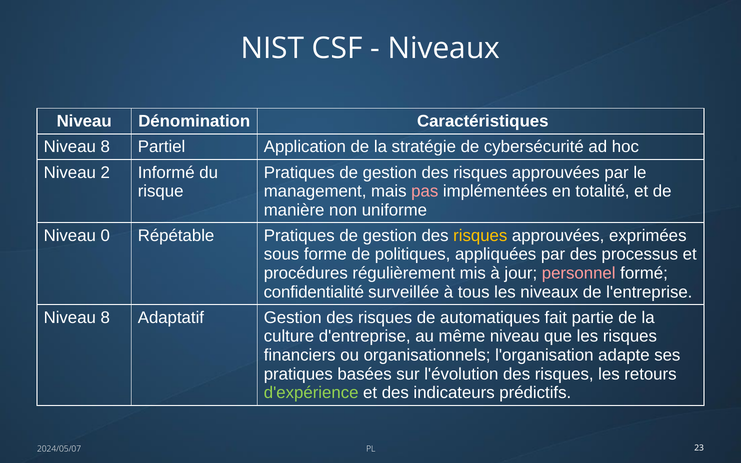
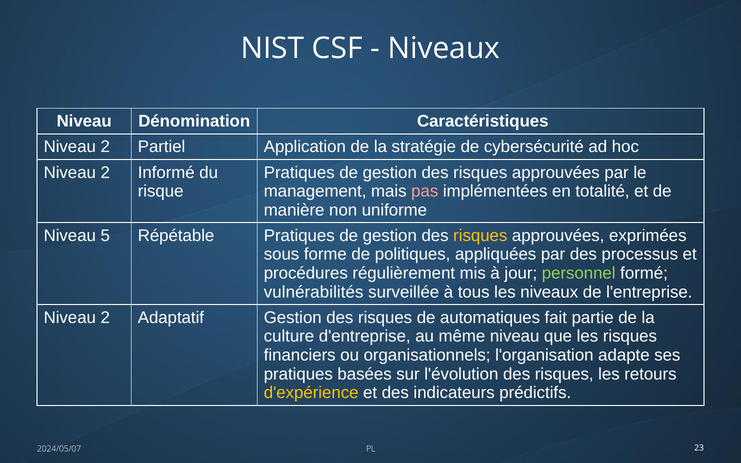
8: 8 -> 2 (105, 147)
0: 0 -> 5 (105, 236)
personnel colour: pink -> light green (579, 273)
confidentialité: confidentialité -> vulnérabilités (314, 292)
8: 8 -> 2 (105, 318)
d'expérience colour: light green -> yellow (311, 393)
